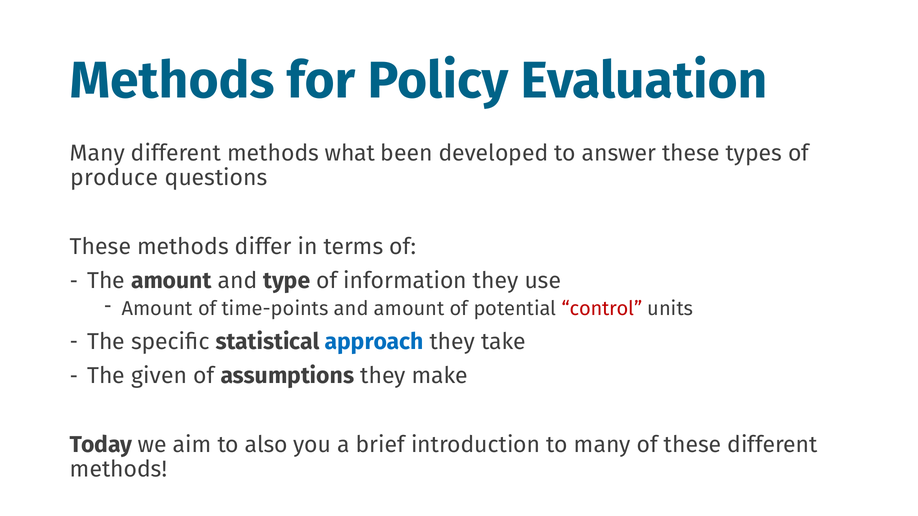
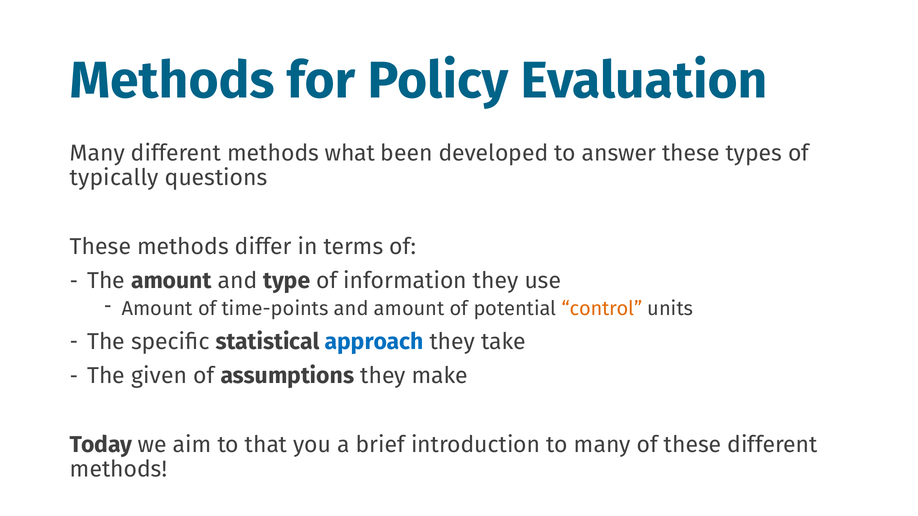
produce: produce -> typically (114, 178)
control colour: red -> orange (602, 309)
also: also -> that (266, 445)
